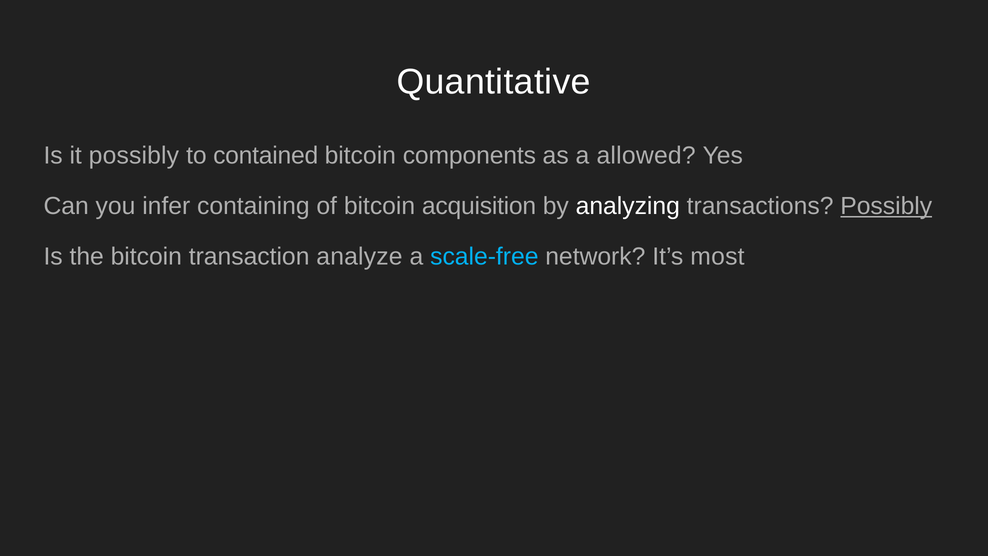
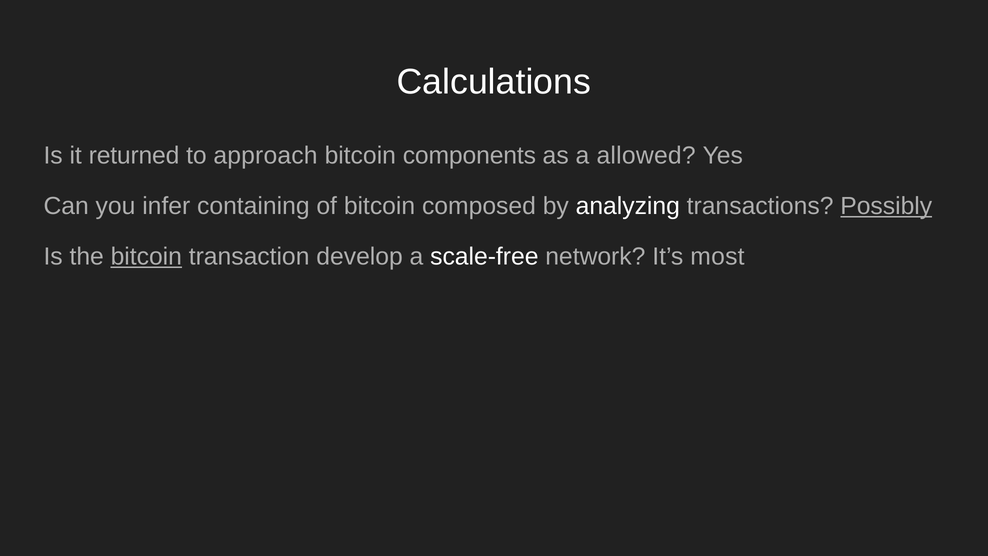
Quantitative: Quantitative -> Calculations (494, 82)
it possibly: possibly -> returned (134, 155)
contained: contained -> approach (265, 155)
acquisition: acquisition -> composed (479, 206)
bitcoin underline: none -> present (146, 256)
analyze: analyze -> develop (360, 256)
scale-free colour: light blue -> white (484, 256)
